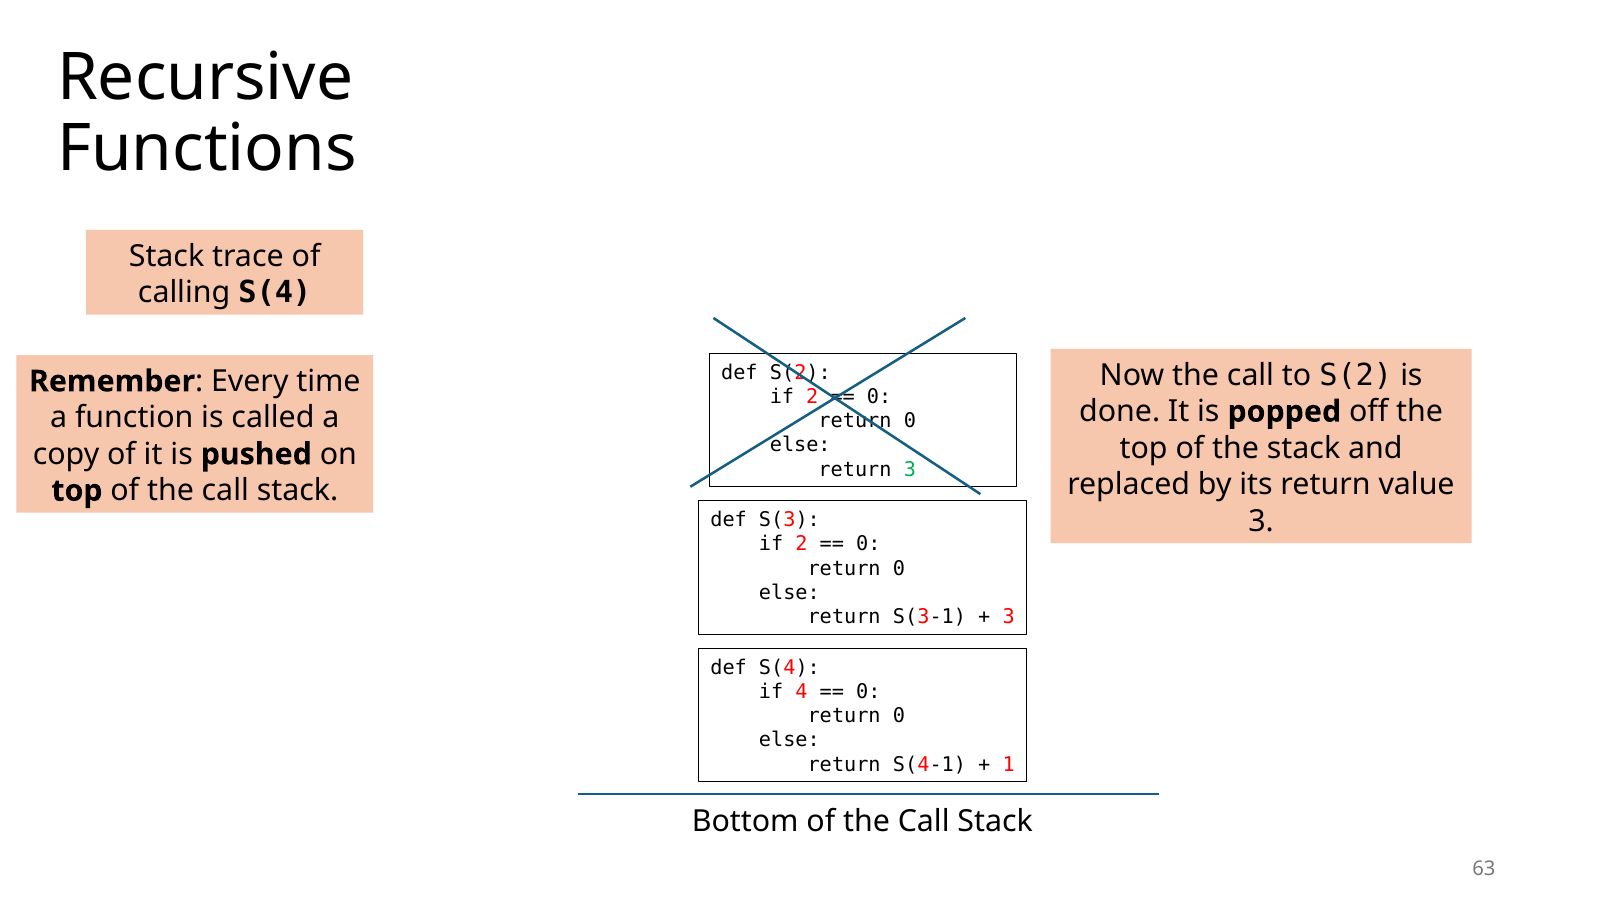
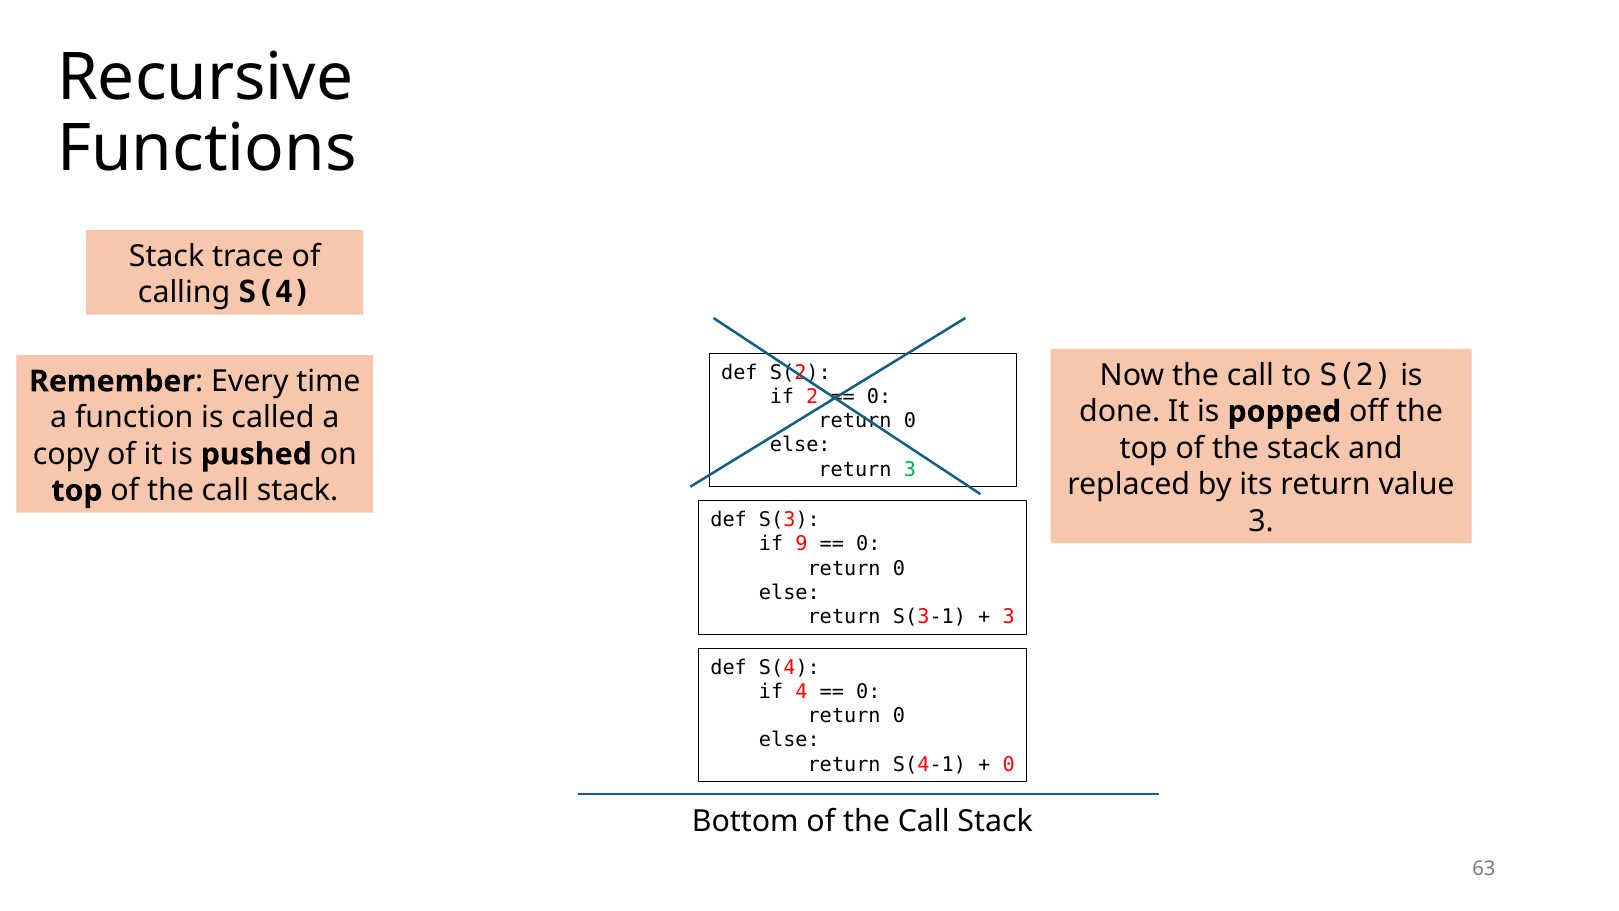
2: 2 -> 9 (801, 544)
1: 1 -> 0 (1009, 764)
